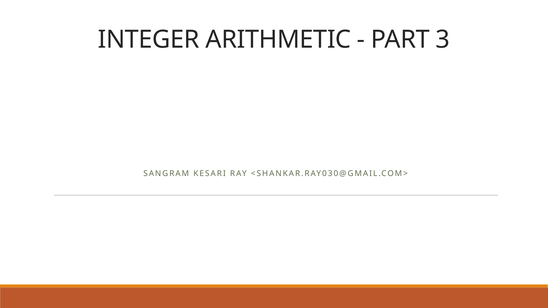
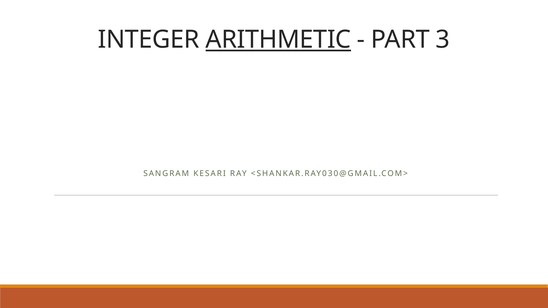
ARITHMETIC underline: none -> present (278, 40)
